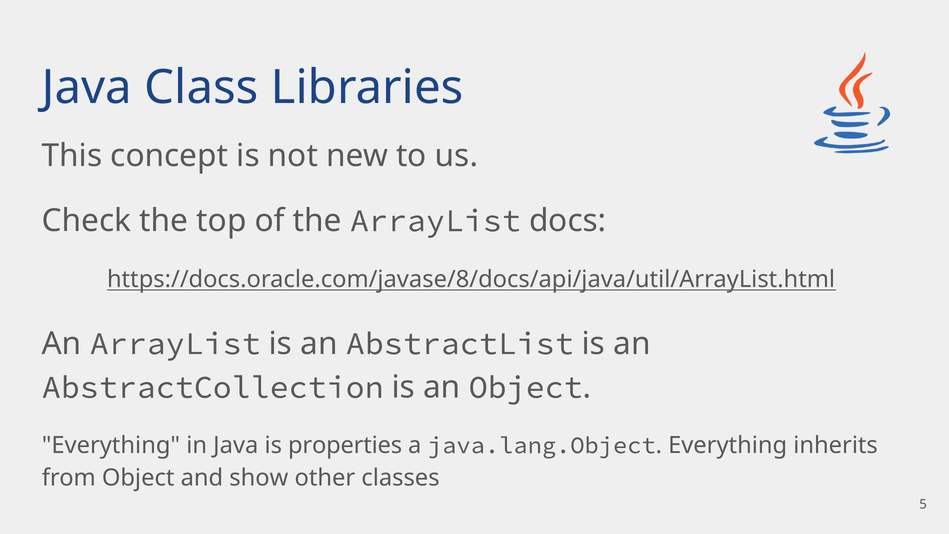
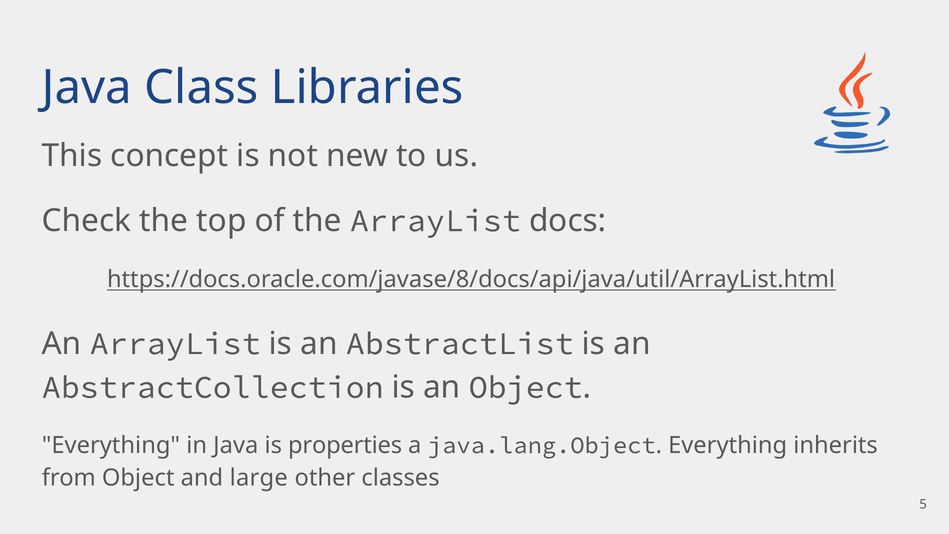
show: show -> large (259, 478)
